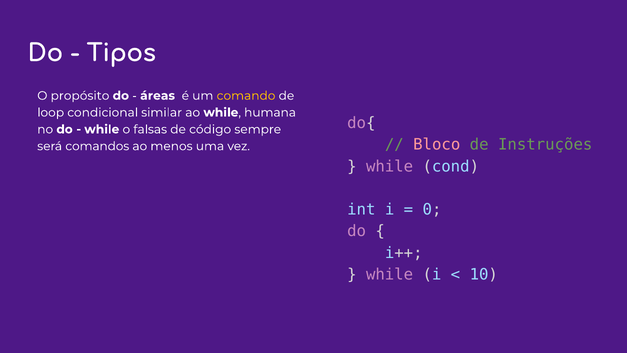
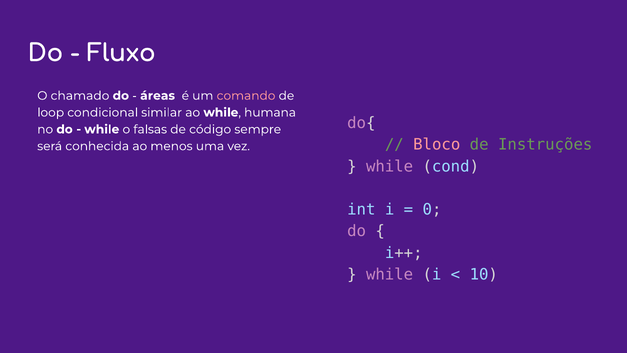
Tipos: Tipos -> Fluxo (121, 53)
propósito: propósito -> chamado (80, 96)
comando colour: yellow -> pink (246, 96)
comandos: comandos -> conhecida (97, 146)
